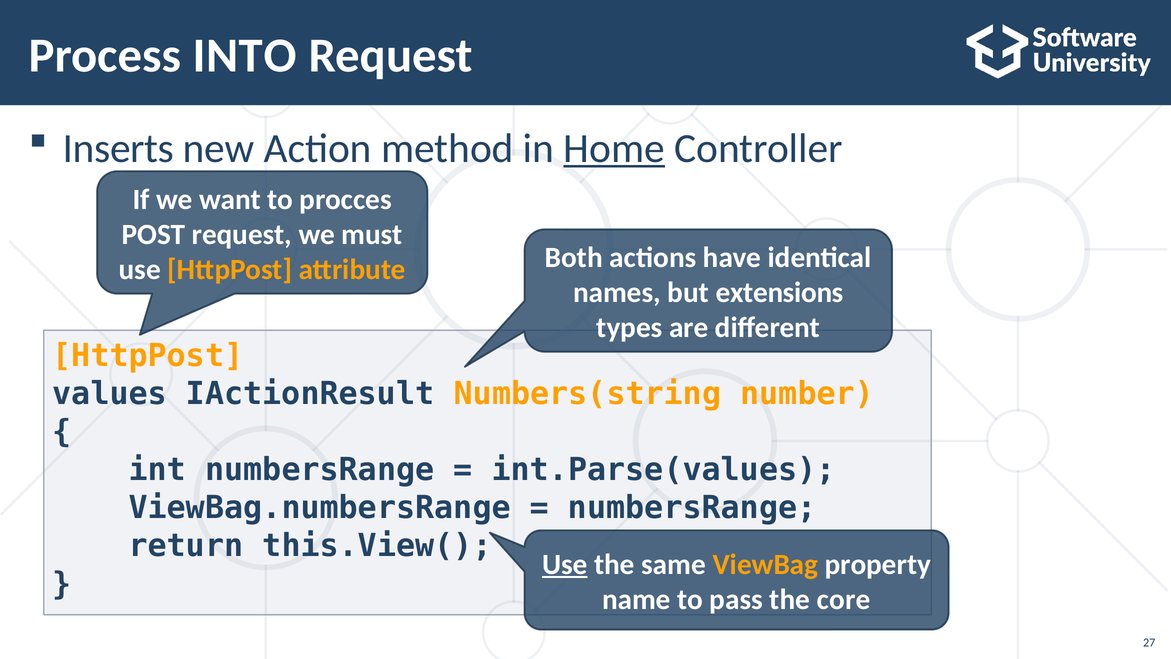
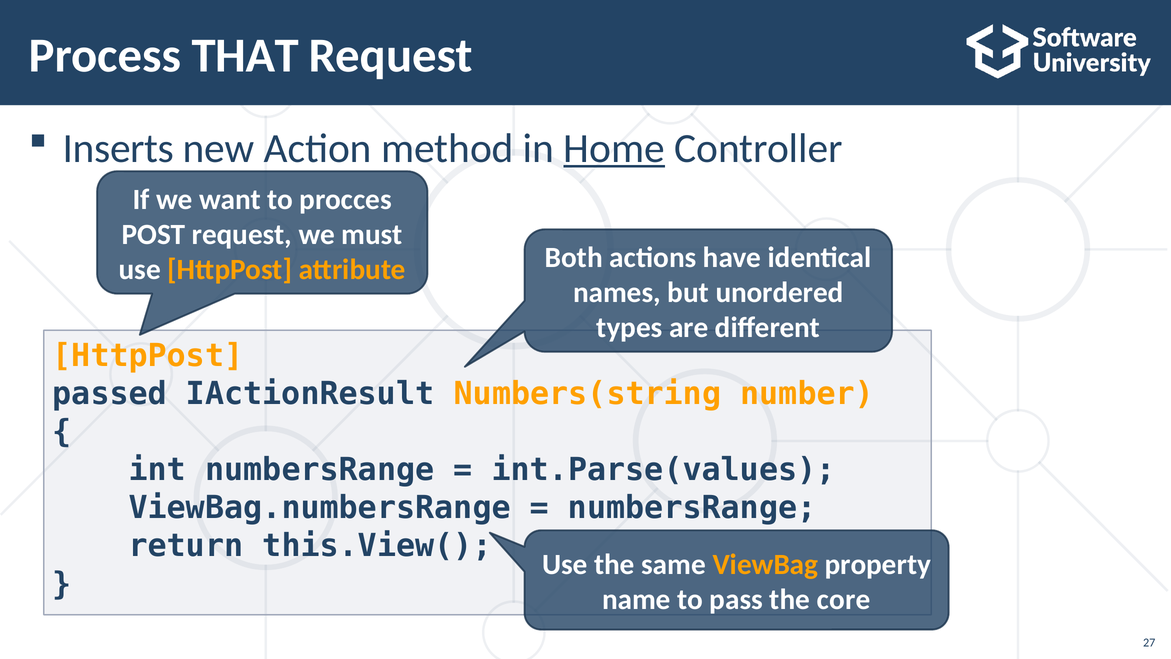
INTO: INTO -> THAT (245, 55)
extensions: extensions -> unordered (780, 292)
values: values -> passed (110, 394)
Use underline: present -> none (565, 564)
